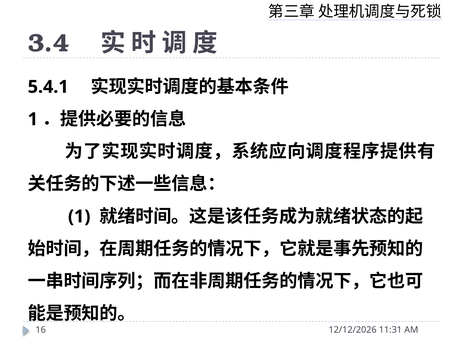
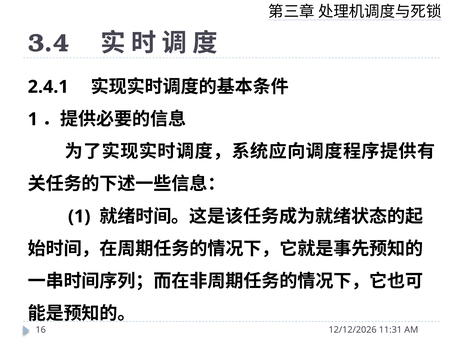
5.4.1: 5.4.1 -> 2.4.1 (48, 87)
